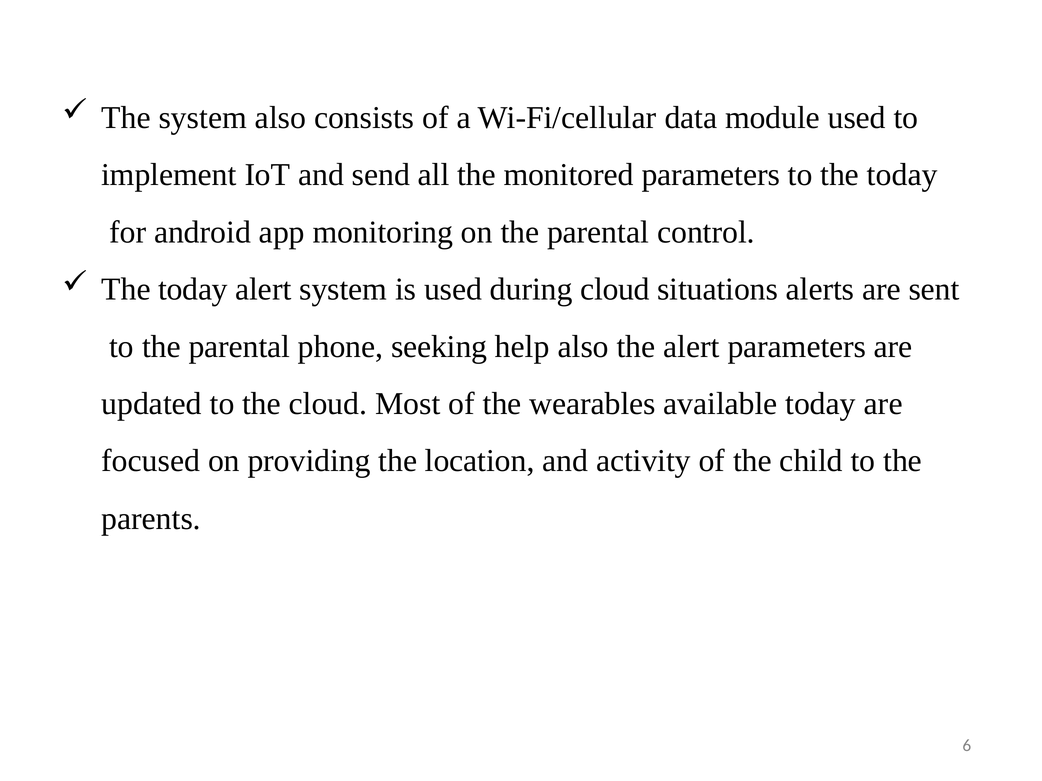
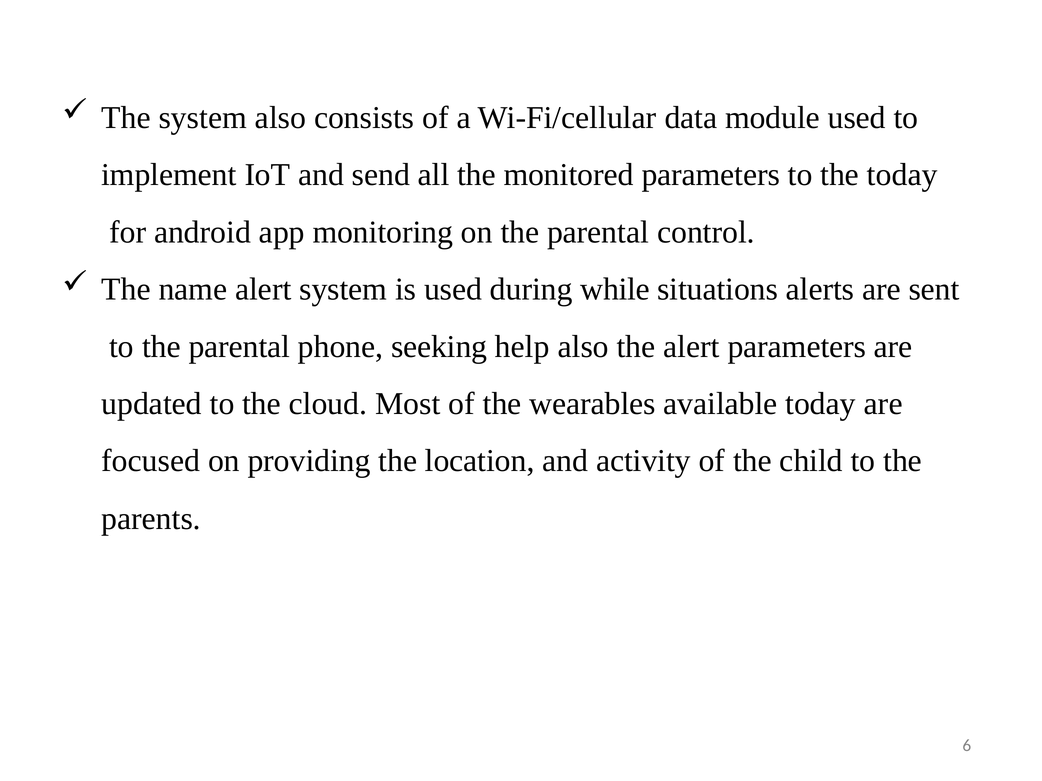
today: today -> name (193, 289)
during cloud: cloud -> while (615, 289)
